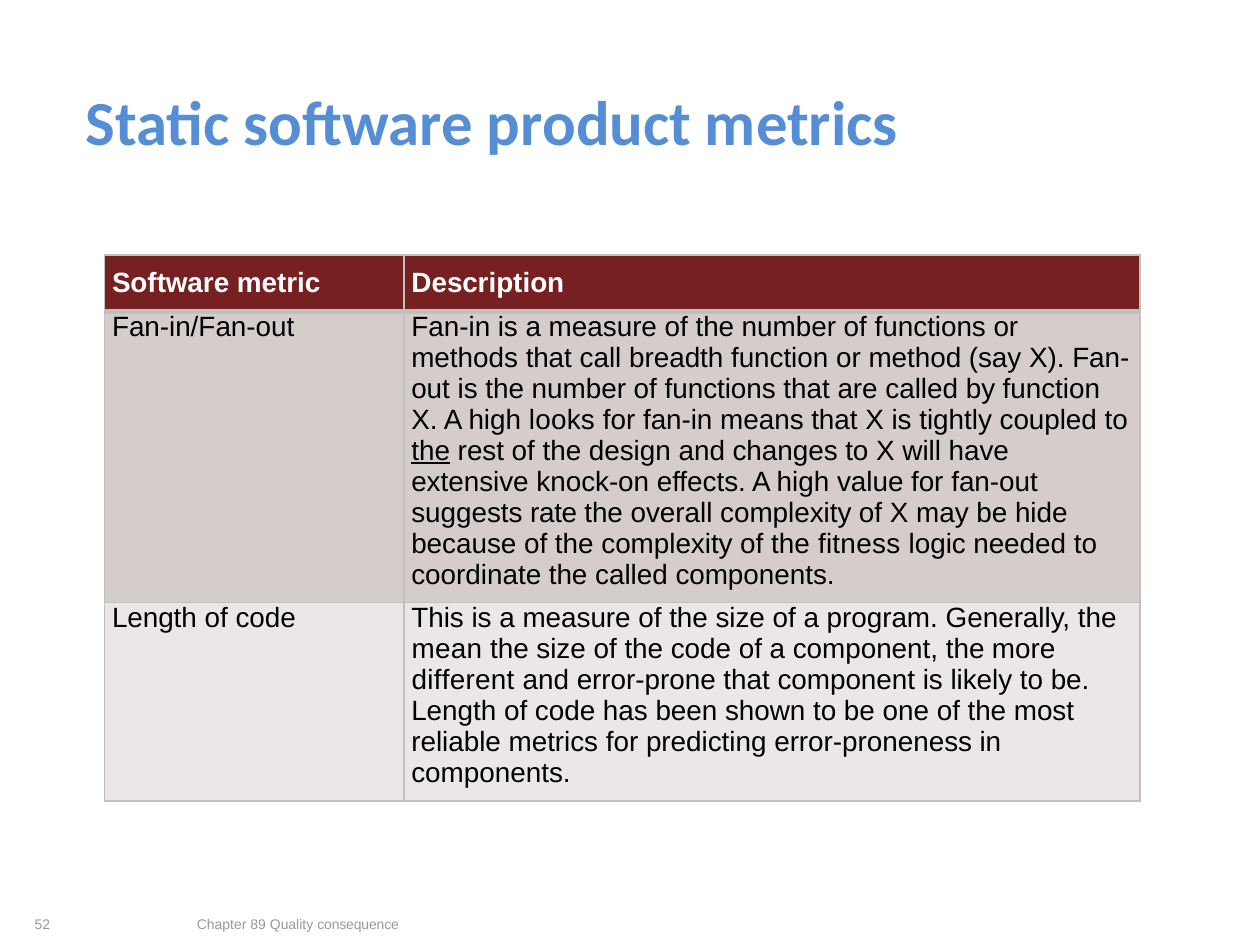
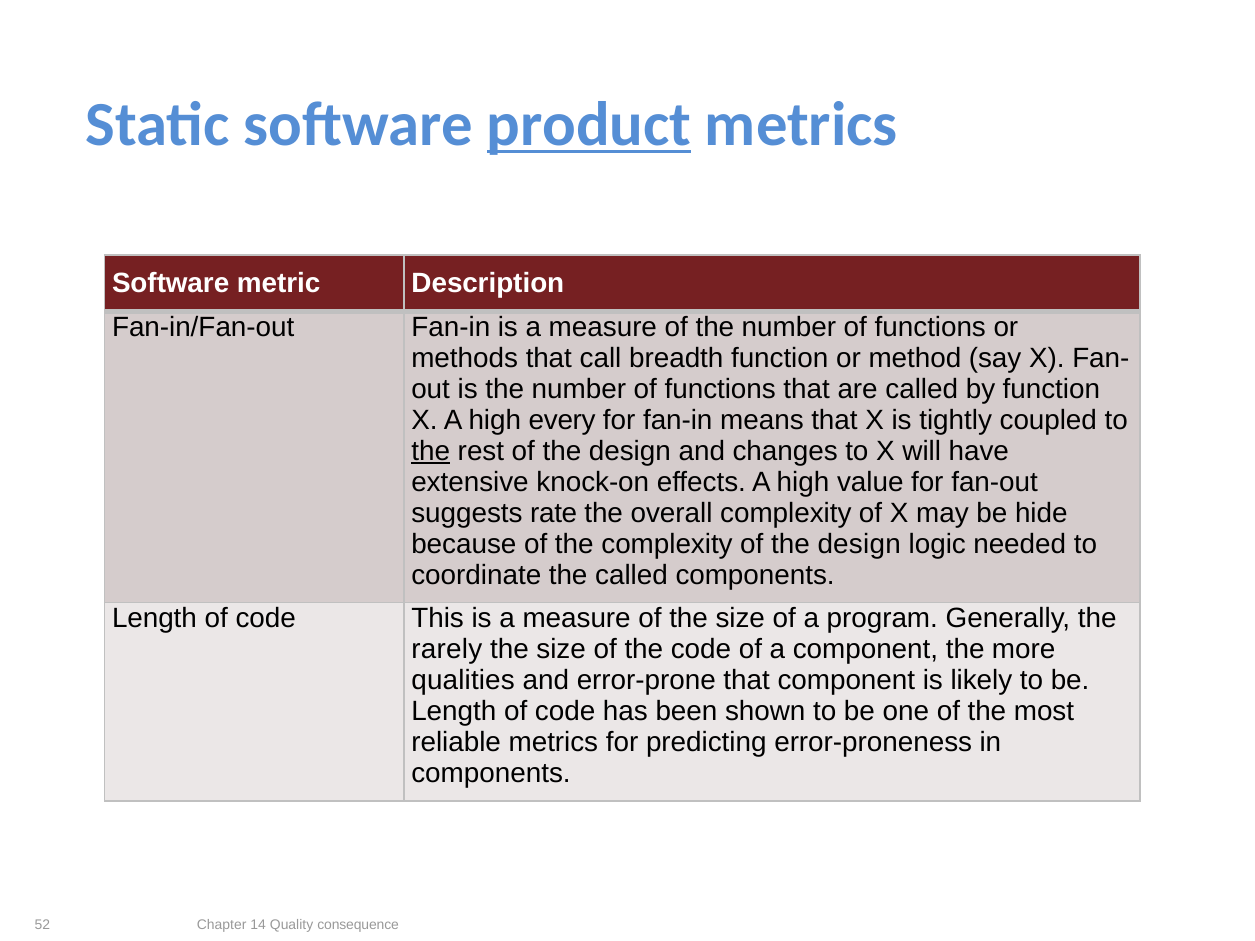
product underline: none -> present (589, 125)
looks: looks -> every (562, 420)
complexity of the fitness: fitness -> design (859, 544)
mean: mean -> rarely (447, 650)
different: different -> qualities (463, 681)
89: 89 -> 14 (258, 925)
